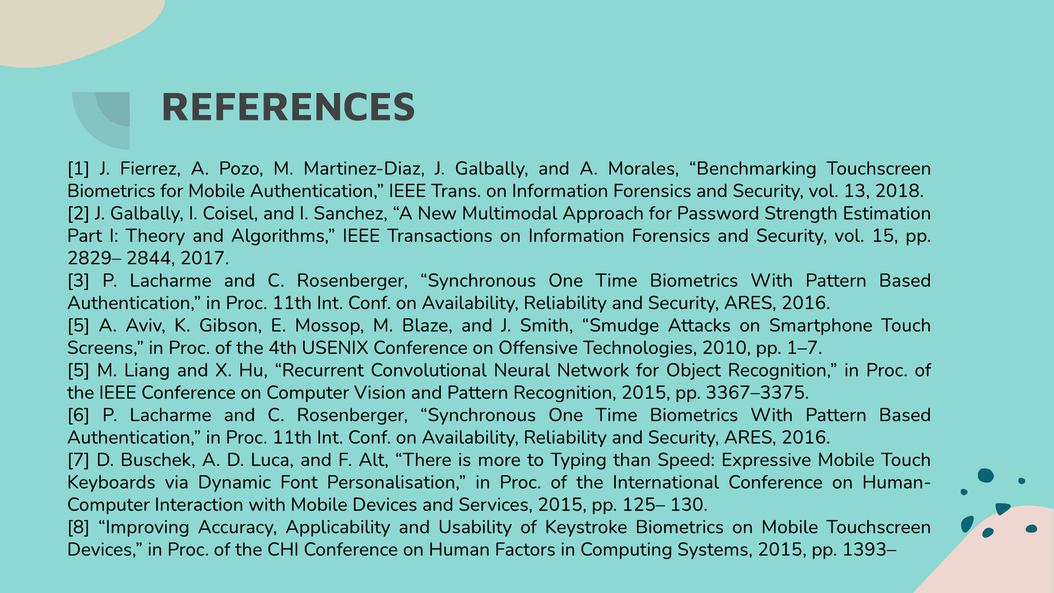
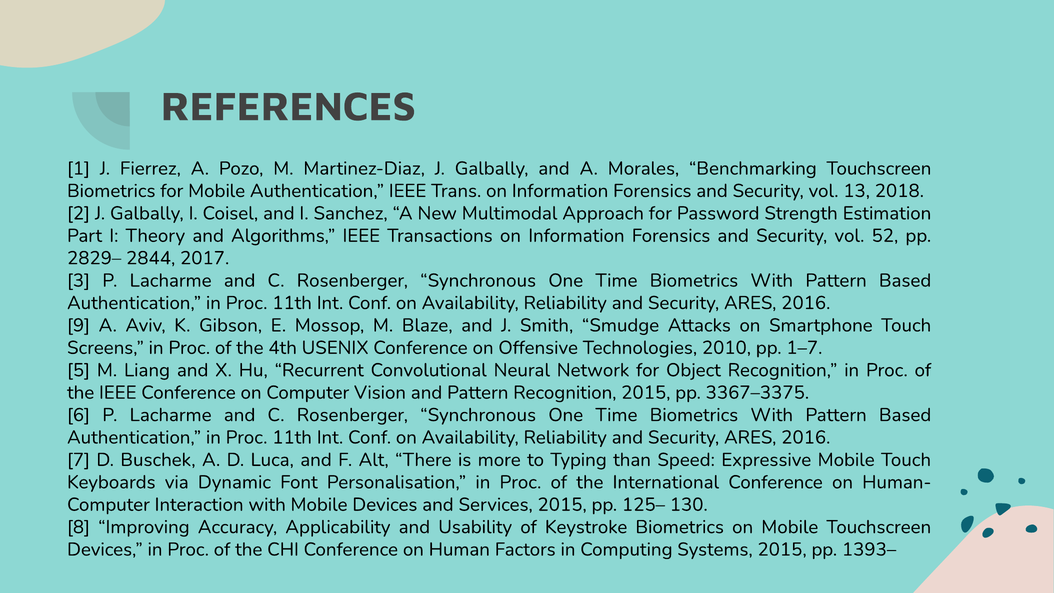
15: 15 -> 52 (885, 236)
5: 5 -> 9 (79, 325)
